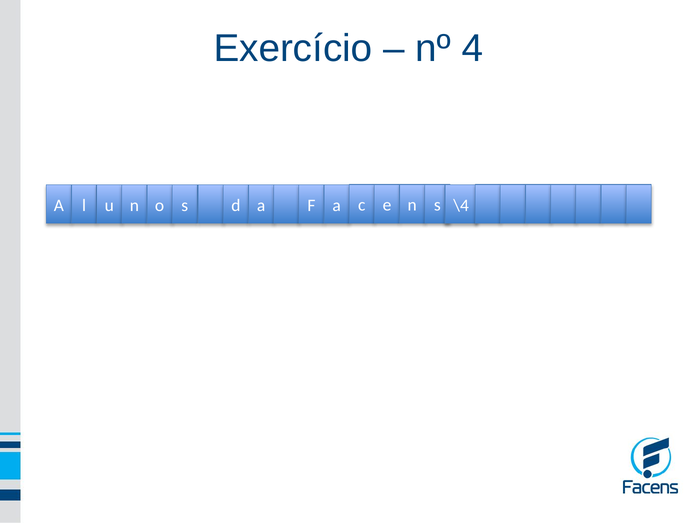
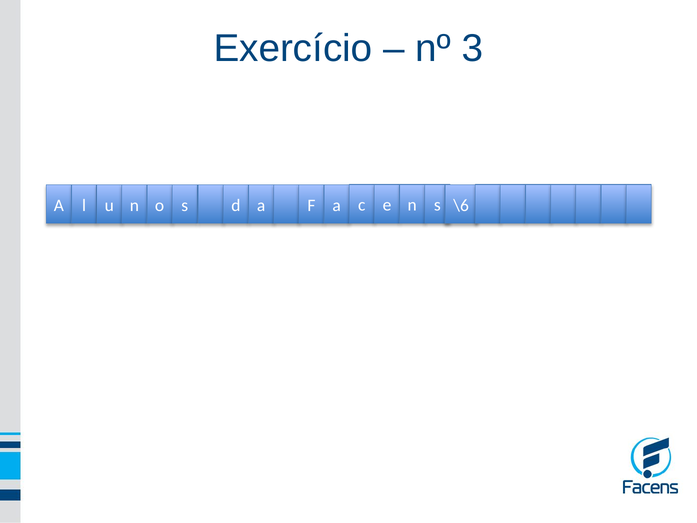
4: 4 -> 3 (472, 48)
\4: \4 -> \6 (461, 205)
